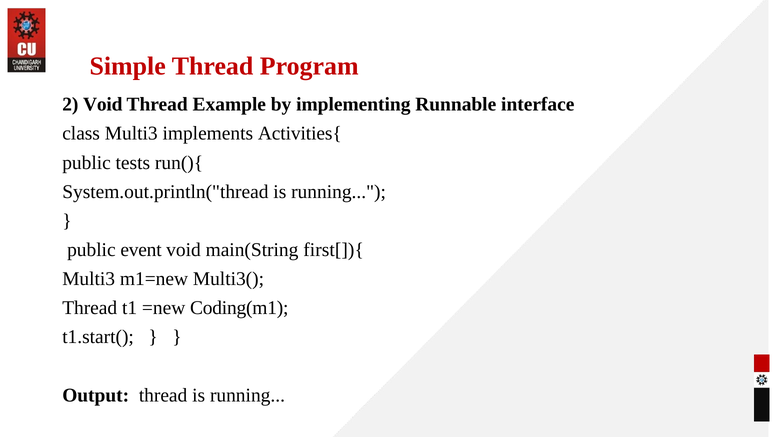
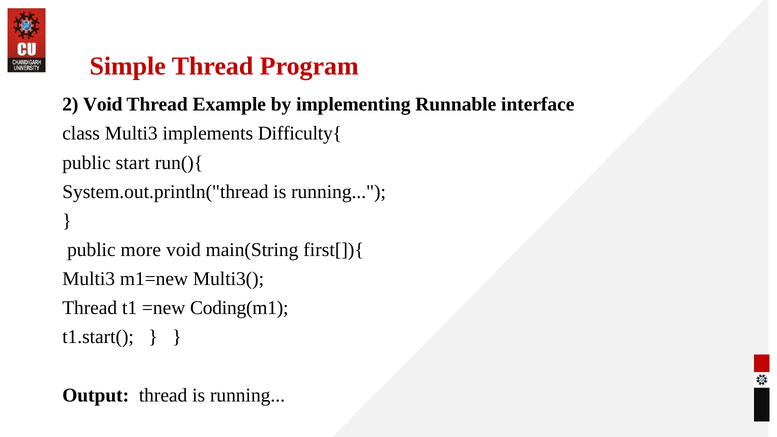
Activities{: Activities{ -> Difficulty{ (300, 134)
tests: tests -> start (133, 163)
event: event -> more (141, 250)
